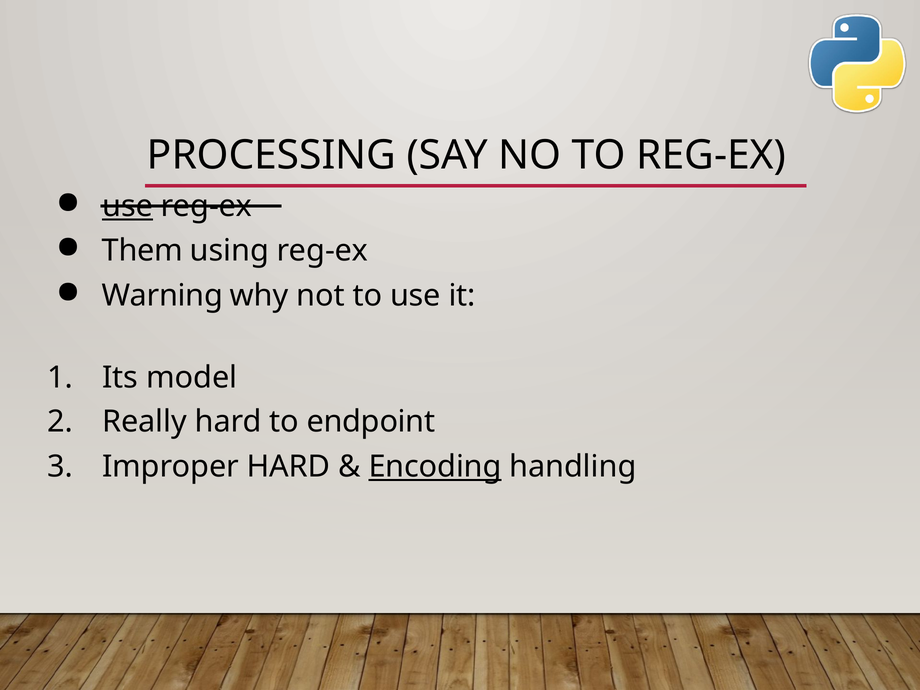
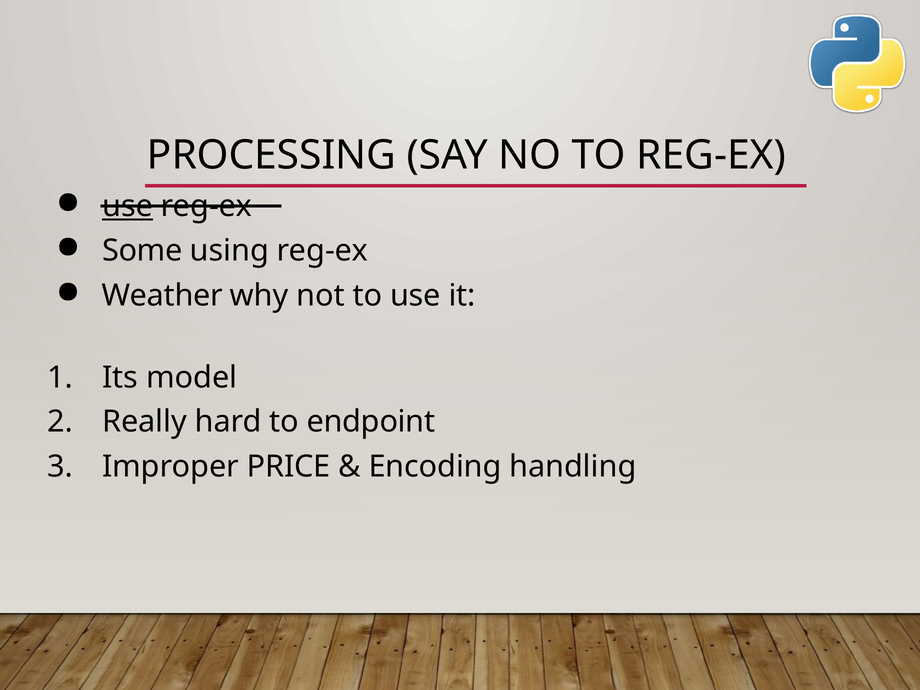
Them: Them -> Some (142, 250)
Warning: Warning -> Weather (162, 296)
Improper HARD: HARD -> PRICE (289, 467)
Encoding underline: present -> none (435, 467)
